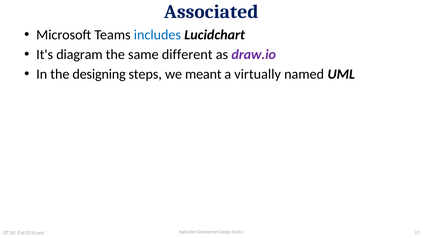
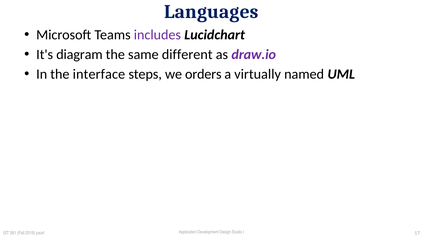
Associated: Associated -> Languages (211, 12)
includes colour: blue -> purple (157, 35)
designing: designing -> interface (99, 74)
meant: meant -> orders (203, 74)
